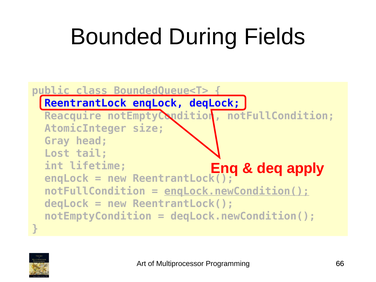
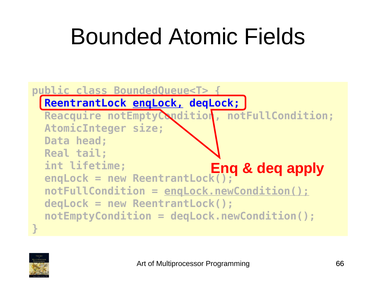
During: During -> Atomic (203, 37)
enqLock underline: none -> present (158, 103)
Gray: Gray -> Data (57, 141)
Lost: Lost -> Real (57, 153)
